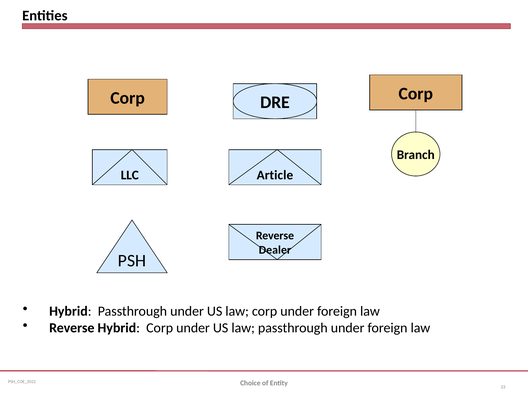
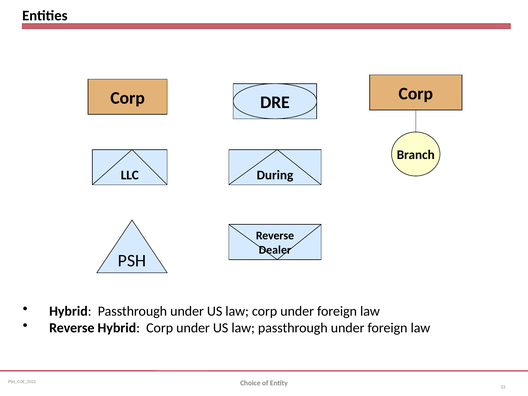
Article: Article -> During (275, 175)
